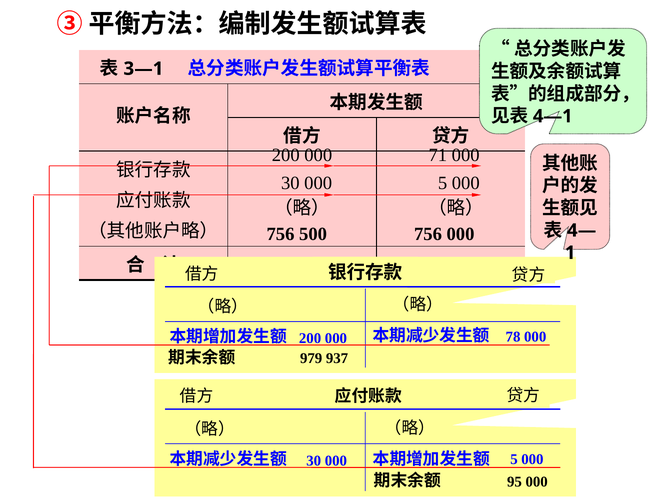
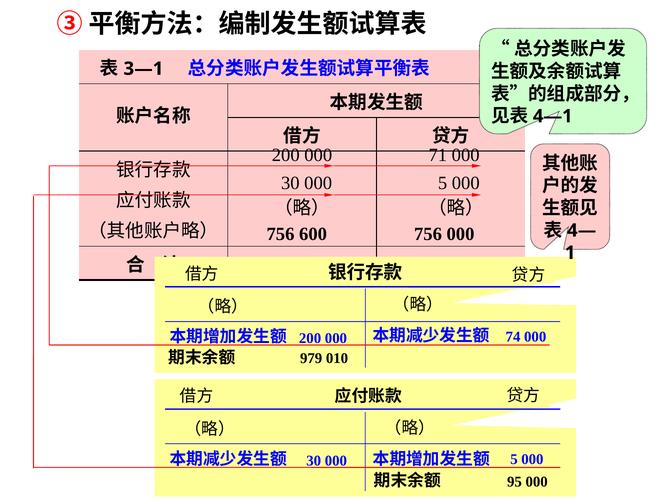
500: 500 -> 600 (313, 234)
78: 78 -> 74 (513, 337)
937: 937 -> 010 (337, 358)
